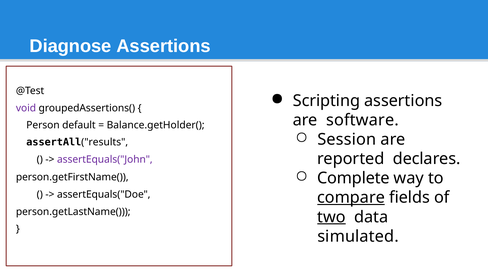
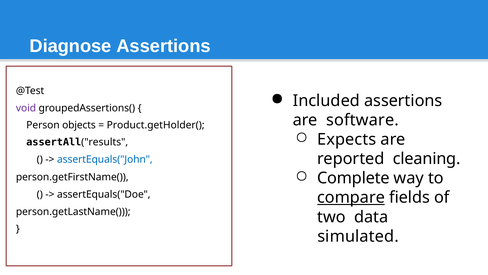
Scripting: Scripting -> Included (326, 101)
default: default -> objects (79, 125)
Balance.getHolder(: Balance.getHolder( -> Product.getHolder( (156, 125)
Session: Session -> Expects (347, 139)
declares: declares -> cleaning (427, 159)
assertEquals("John colour: purple -> blue (105, 159)
two underline: present -> none (331, 217)
